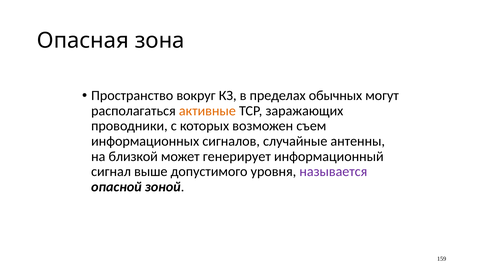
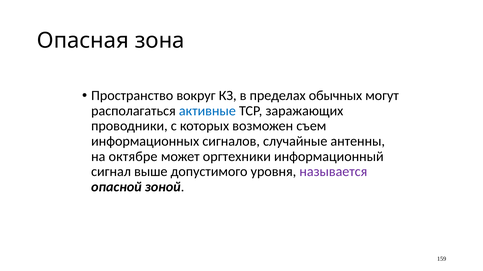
активные colour: orange -> blue (207, 111)
близкой: близкой -> октябре (133, 157)
генерирует: генерирует -> оргтехники (237, 157)
